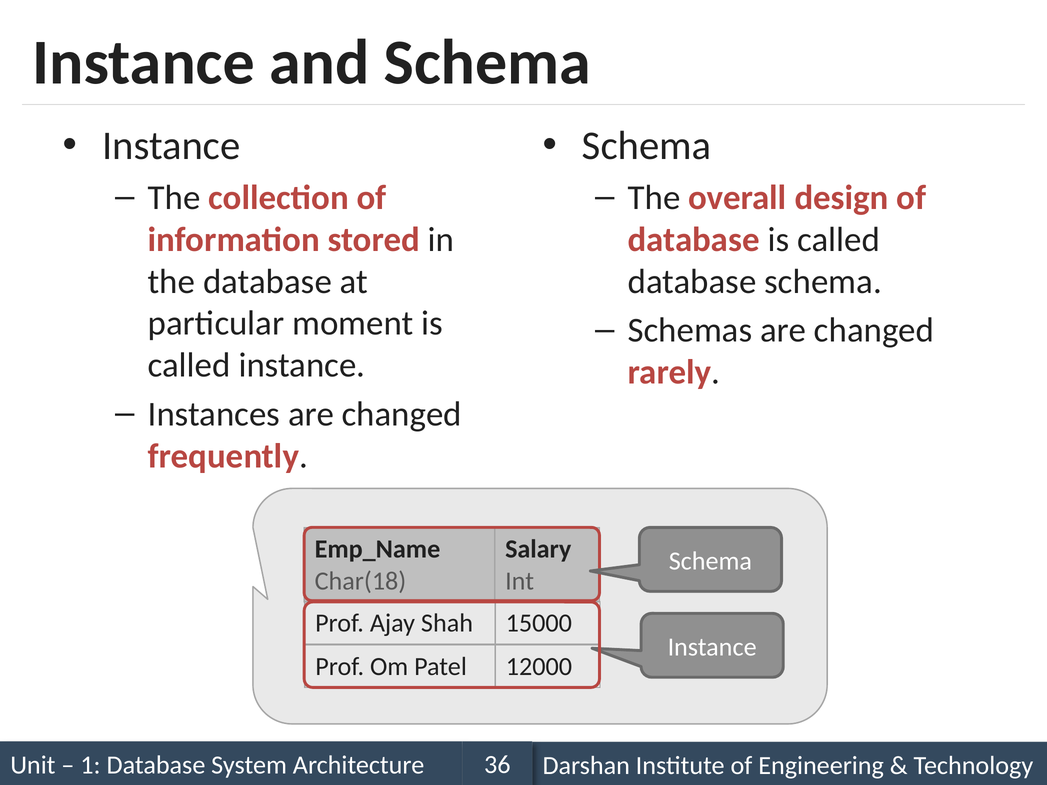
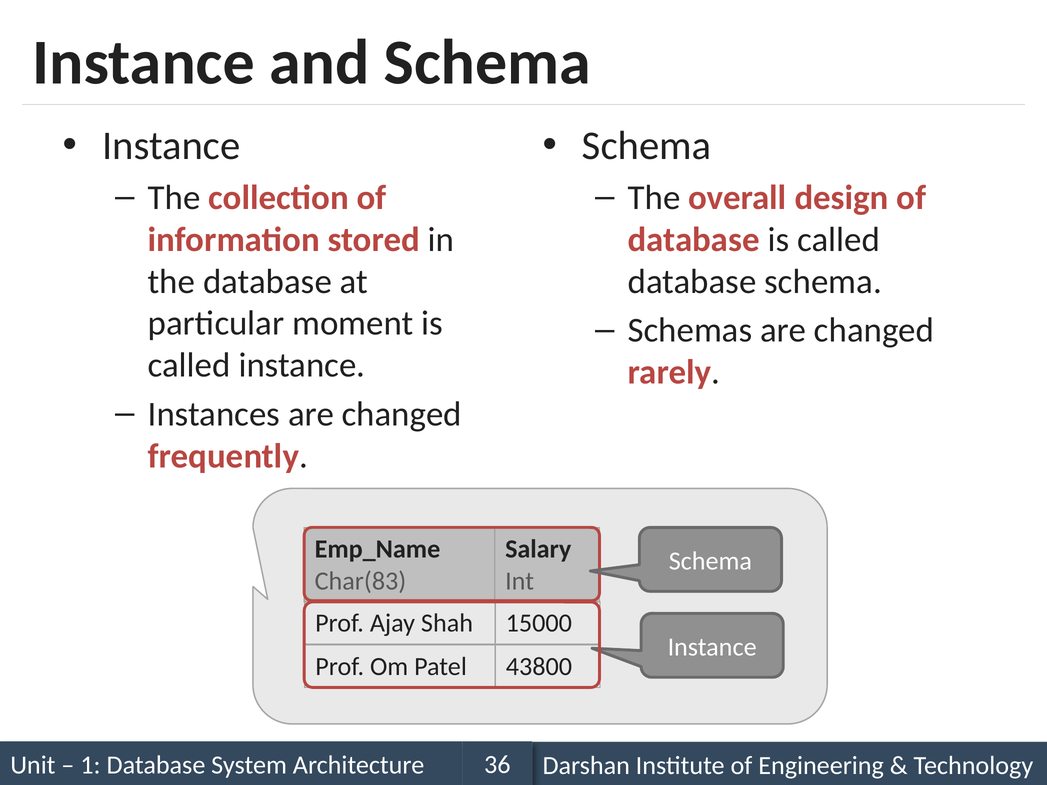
Char(18: Char(18 -> Char(83 (360, 581)
12000: 12000 -> 43800 (539, 667)
